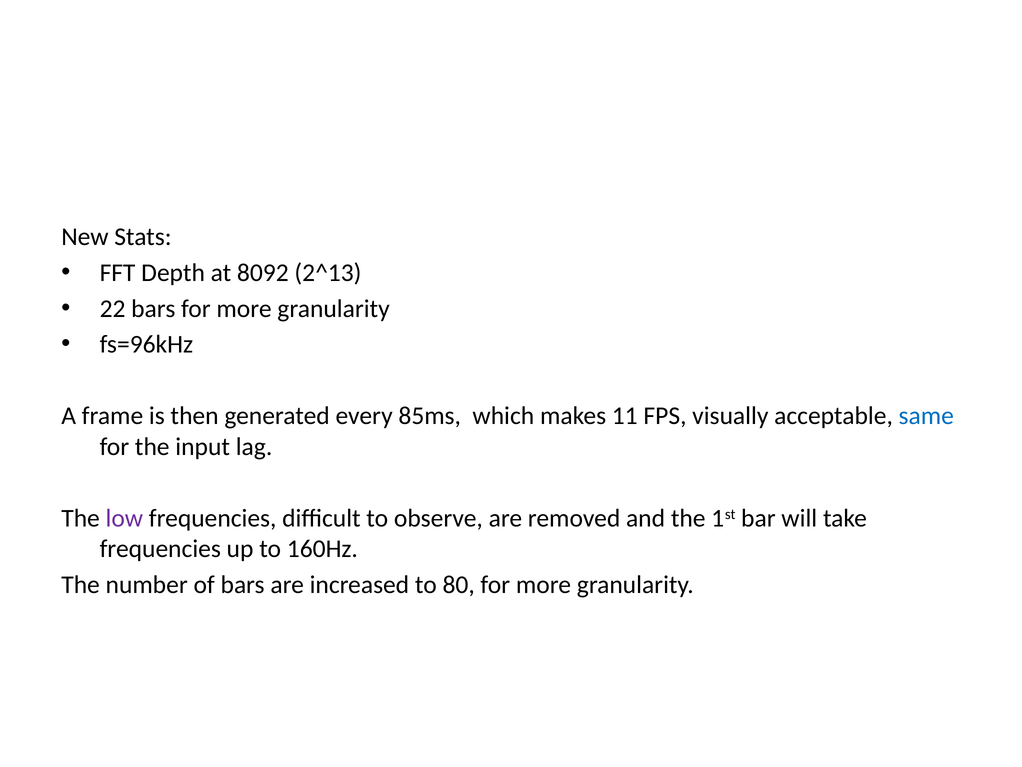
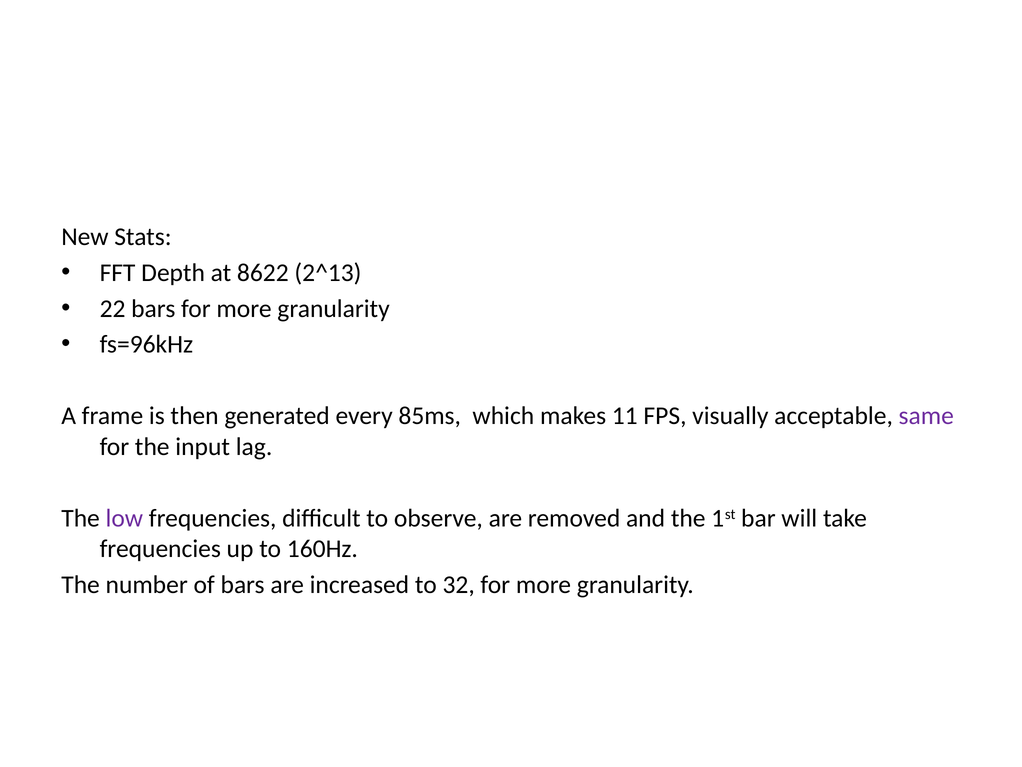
8092: 8092 -> 8622 (263, 273)
same colour: blue -> purple (926, 416)
80: 80 -> 32 (459, 584)
